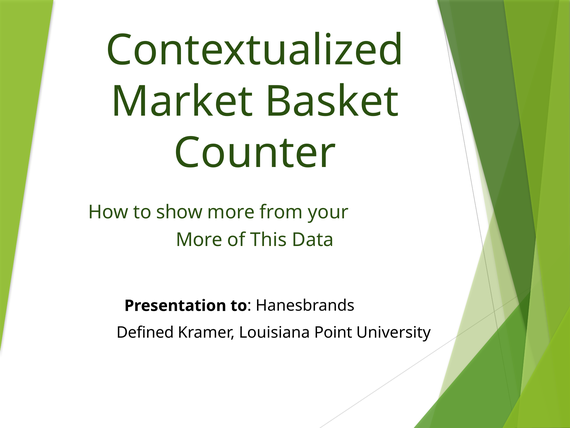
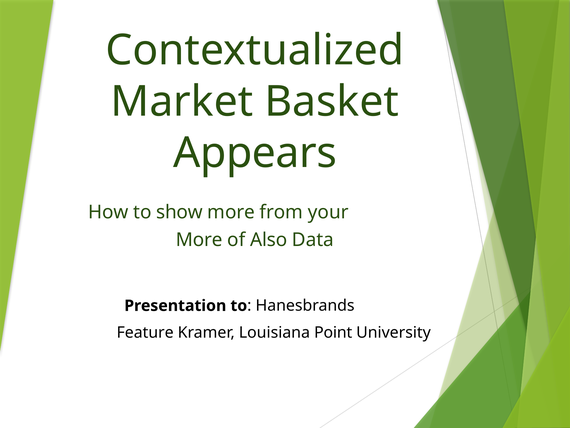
Counter: Counter -> Appears (255, 153)
This: This -> Also (269, 240)
Defined: Defined -> Feature (145, 332)
